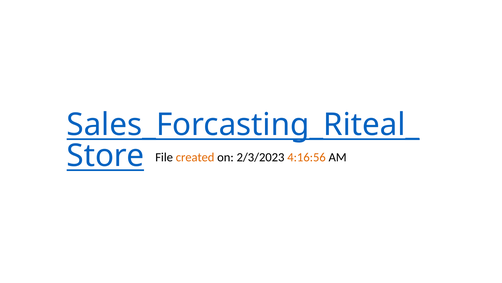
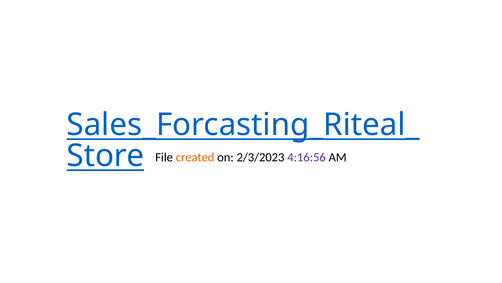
4:16:56 colour: orange -> purple (307, 157)
